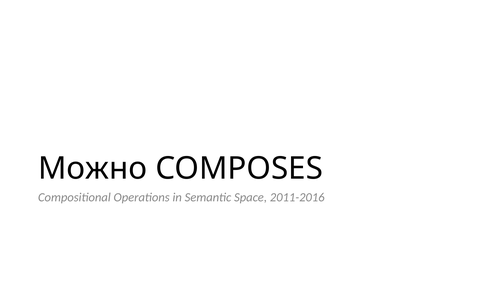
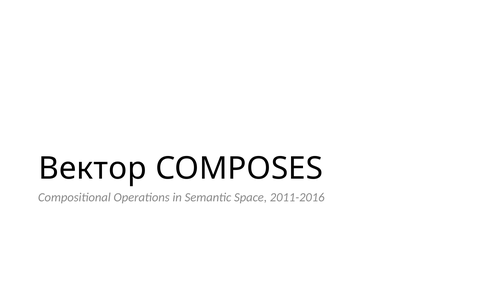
Можно: Можно -> Вектор (92, 169)
